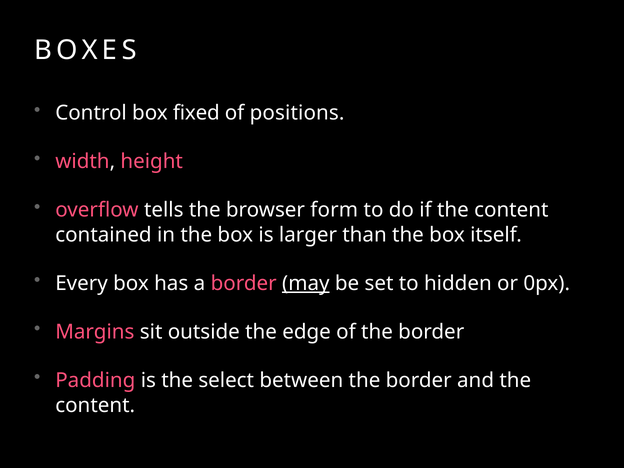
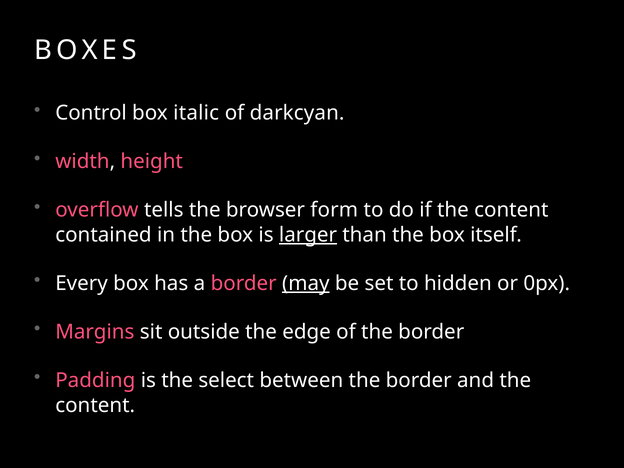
fixed: fixed -> italic (196, 113)
positions: positions -> darkcyan (297, 113)
larger underline: none -> present (308, 235)
